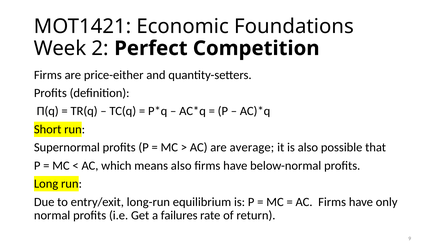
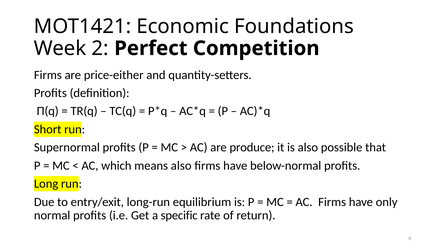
average: average -> produce (252, 148)
failures: failures -> specific (179, 216)
